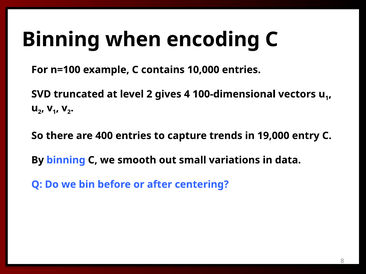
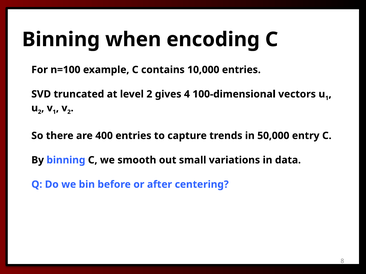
19,000: 19,000 -> 50,000 (273, 136)
